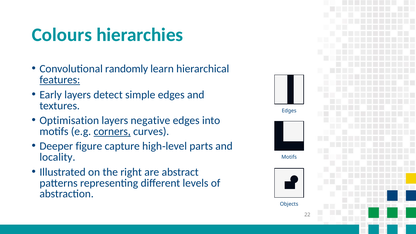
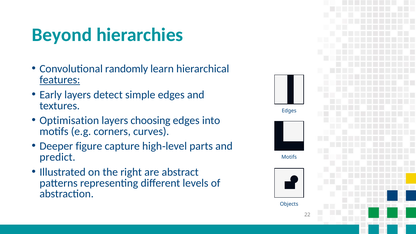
Colours: Colours -> Beyond (62, 35)
negative: negative -> choosing (150, 120)
corners underline: present -> none (112, 131)
locality: locality -> predict (57, 157)
